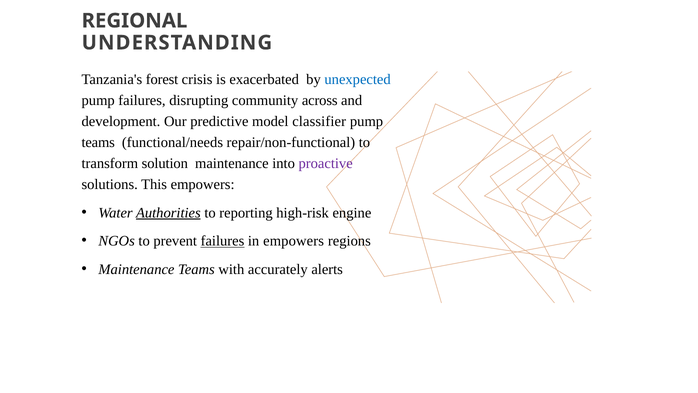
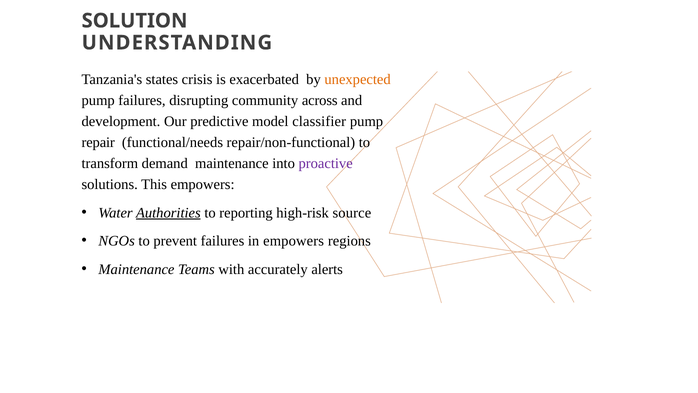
REGIONAL: REGIONAL -> SOLUTION (135, 21)
forest: forest -> states (162, 79)
unexpected colour: blue -> orange (358, 79)
teams: teams -> repair (98, 142)
solution: solution -> demand (165, 163)
engine: engine -> source (352, 213)
failures underline: present -> none (222, 241)
